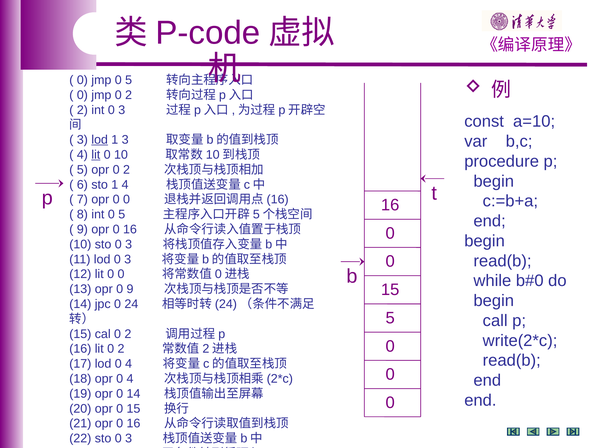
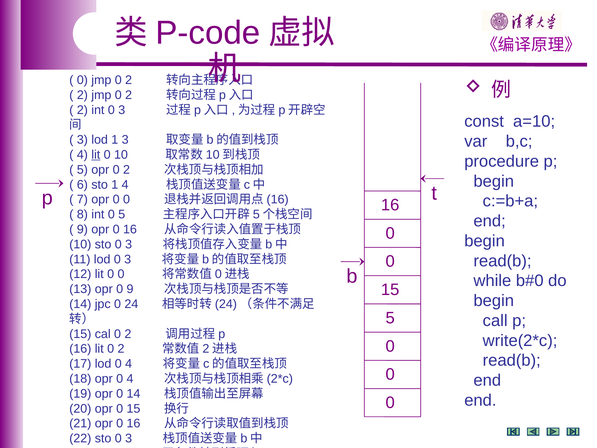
0 jmp 0 5: 5 -> 2 (129, 80)
0: 0 -> 2 (82, 95)
lod underline: present -> none (100, 140)
